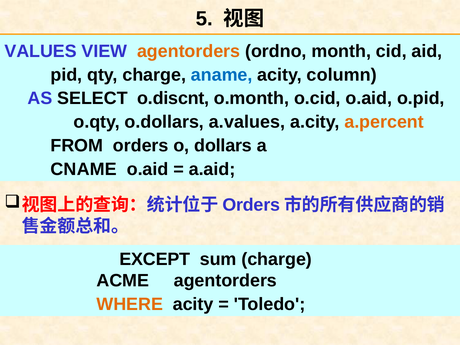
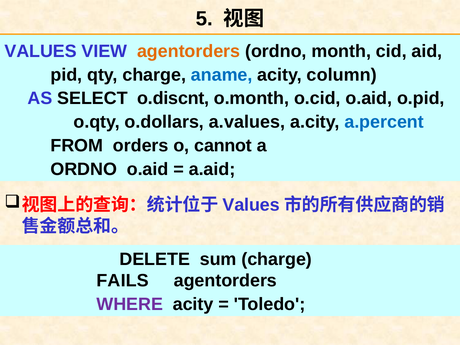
a.percent colour: orange -> blue (384, 122)
dollars: dollars -> cannot (223, 146)
CNAME: CNAME -> ORDNO (84, 169)
Orders: Orders -> Values (251, 205)
EXCEPT: EXCEPT -> DELETE (155, 259)
ACME: ACME -> FAILS (123, 281)
WHERE colour: orange -> purple (130, 304)
